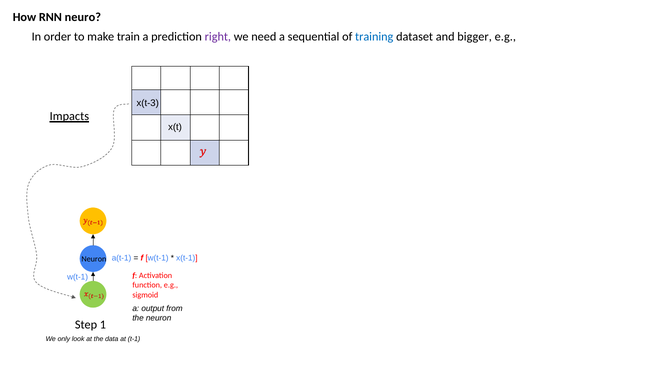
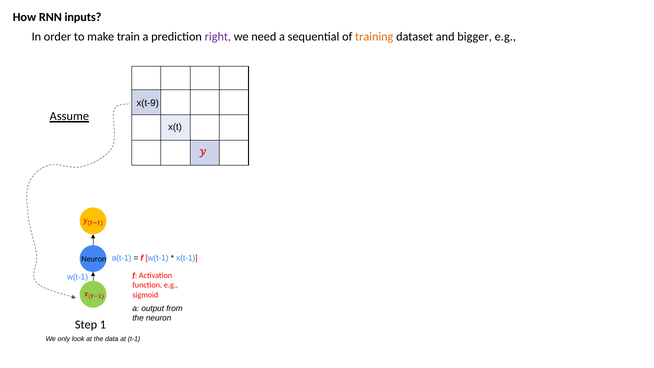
neuro: neuro -> inputs (83, 17)
training colour: blue -> orange (374, 37)
x(t-3: x(t-3 -> x(t-9 (148, 103)
Impacts: Impacts -> Assume (69, 116)
